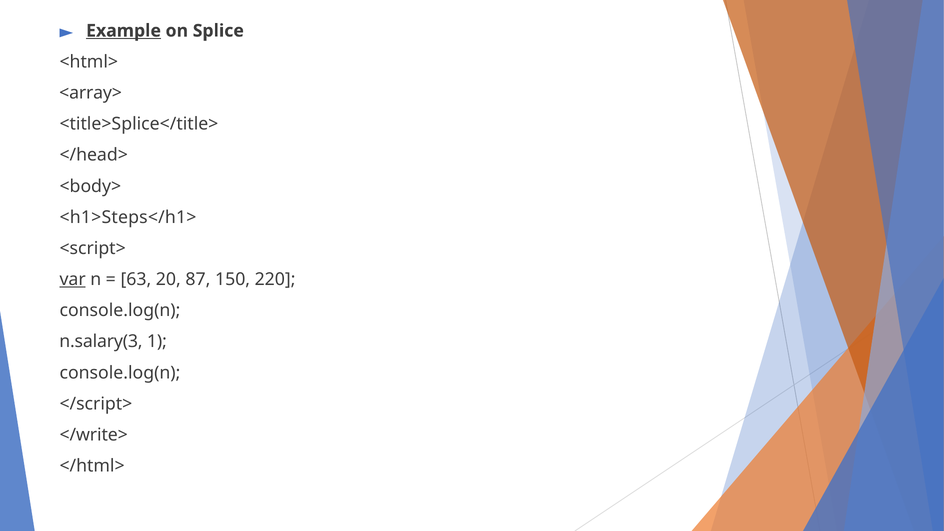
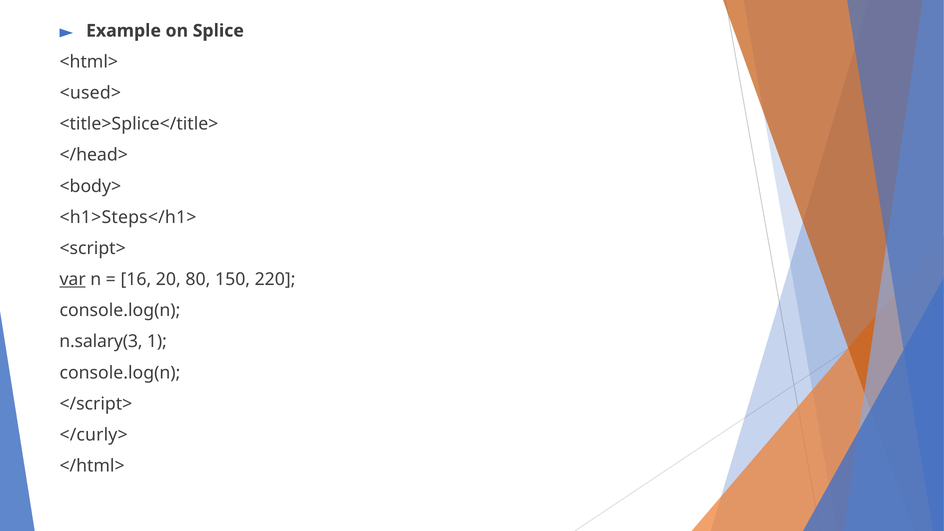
Example underline: present -> none (124, 31)
<array>: <array> -> <used> (90, 93)
63: 63 -> 16 (136, 279)
87: 87 -> 80 (198, 279)
</write>: </write> -> </curly> (94, 435)
